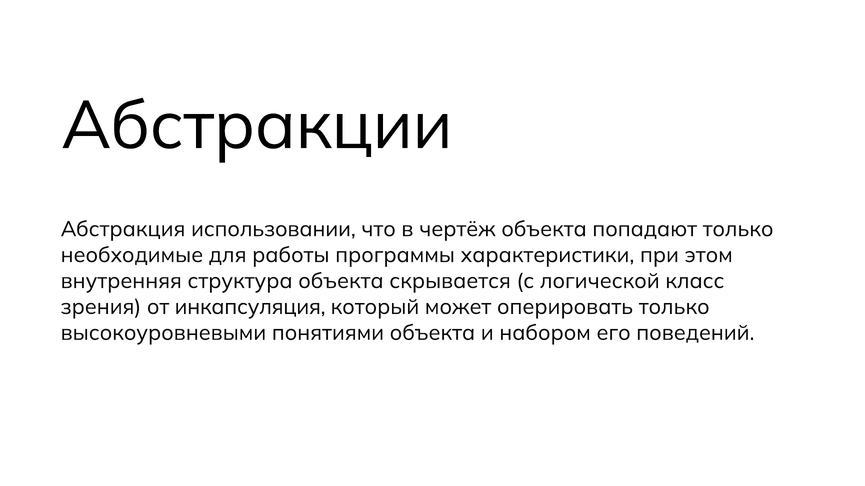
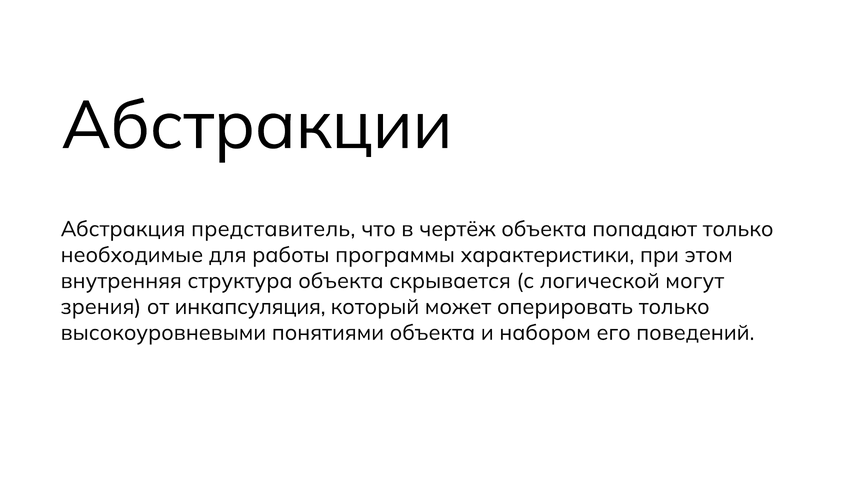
использовании: использовании -> представитель (273, 229)
класс: класс -> могут (695, 281)
